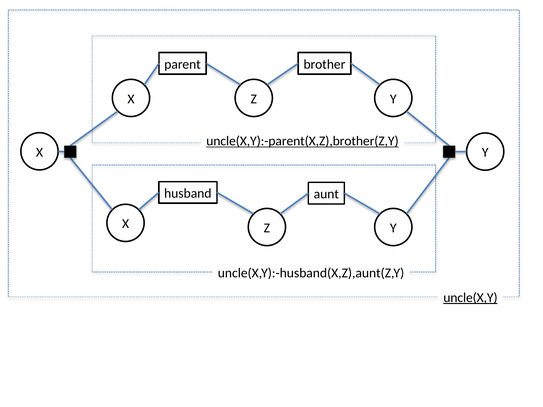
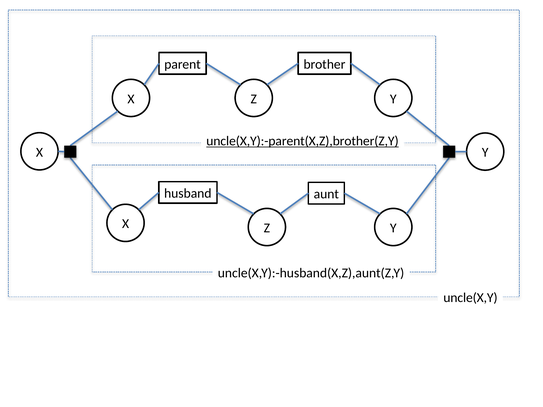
uncle(X,Y underline: present -> none (470, 298)
